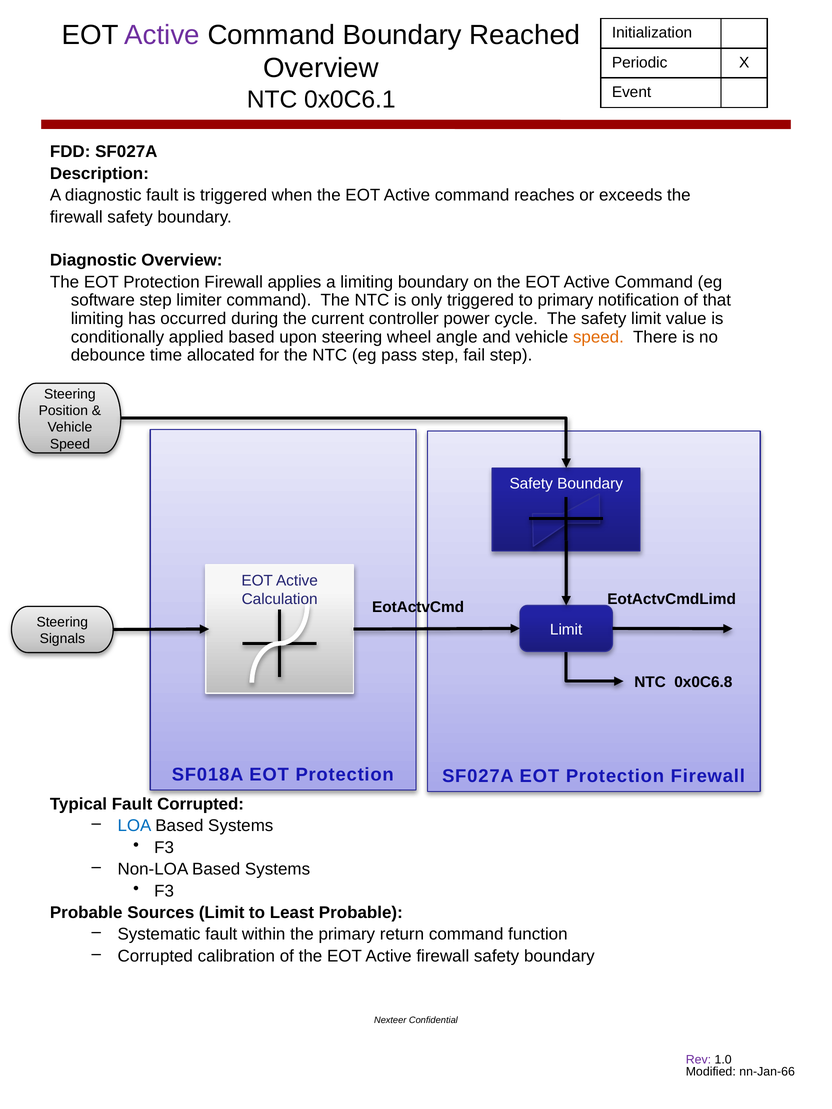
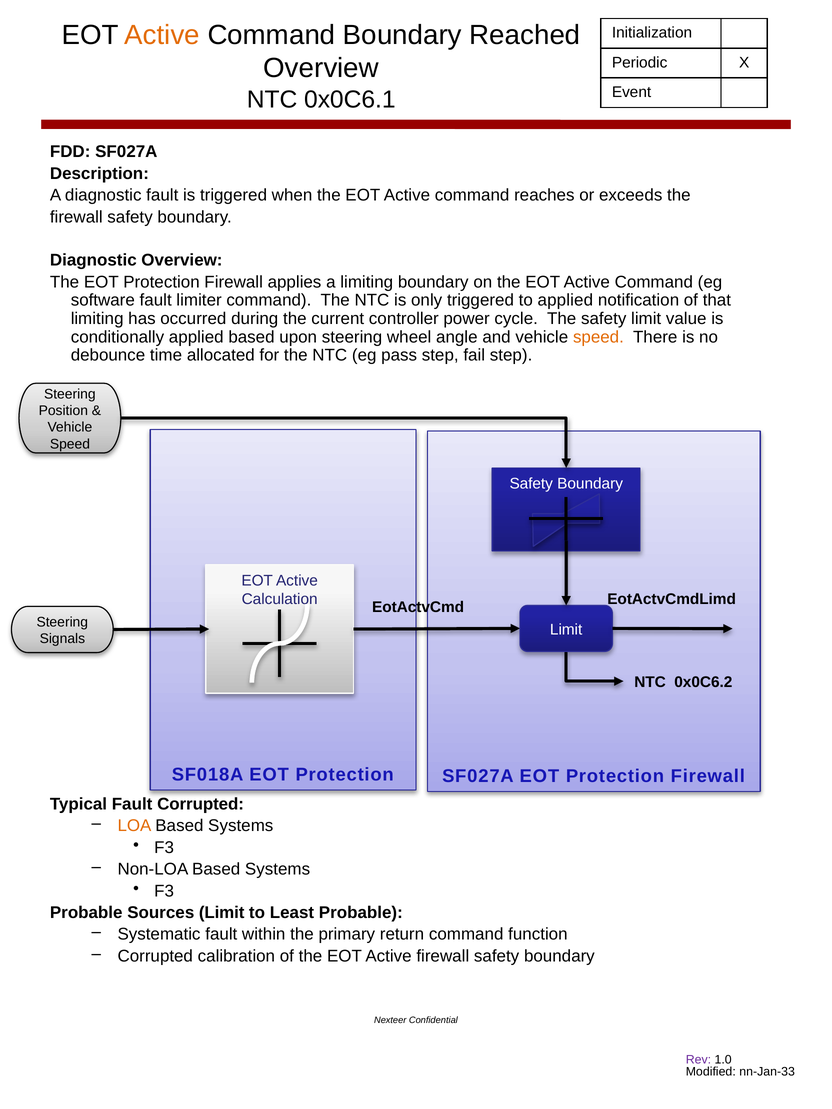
Active colour: purple -> orange (162, 35)
software step: step -> fault (156, 300)
to primary: primary -> applied (565, 300)
0x0C6.8: 0x0C6.8 -> 0x0C6.2 (703, 682)
LOA colour: blue -> orange (134, 826)
nn-Jan-66: nn-Jan-66 -> nn-Jan-33 (767, 1072)
